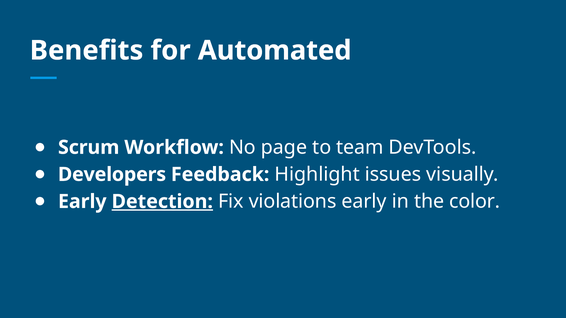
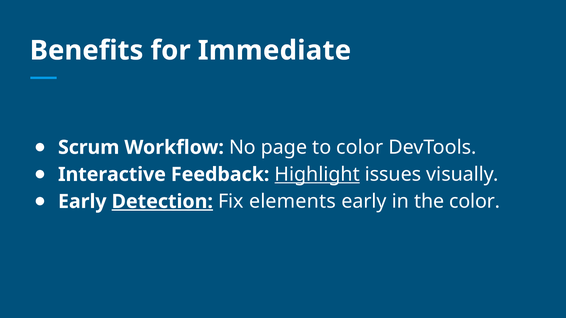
Automated: Automated -> Immediate (274, 51)
to team: team -> color (360, 148)
Developers: Developers -> Interactive (112, 175)
Highlight underline: none -> present (317, 175)
violations: violations -> elements (292, 202)
